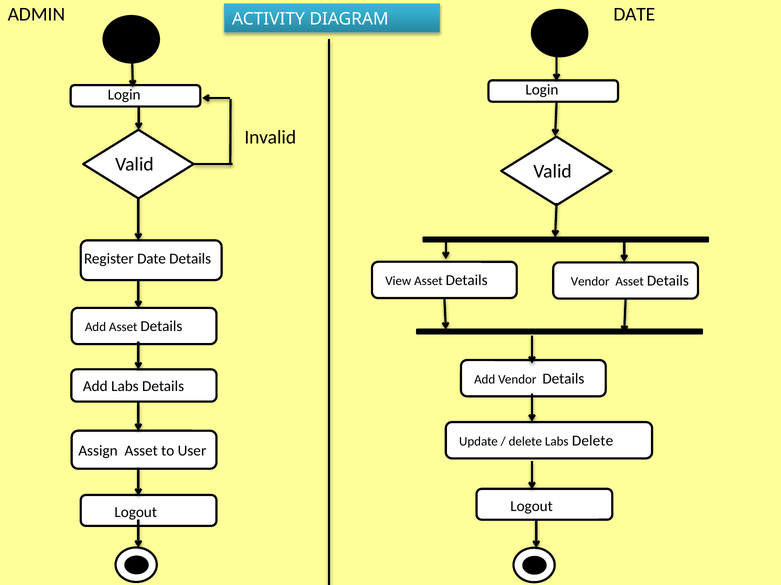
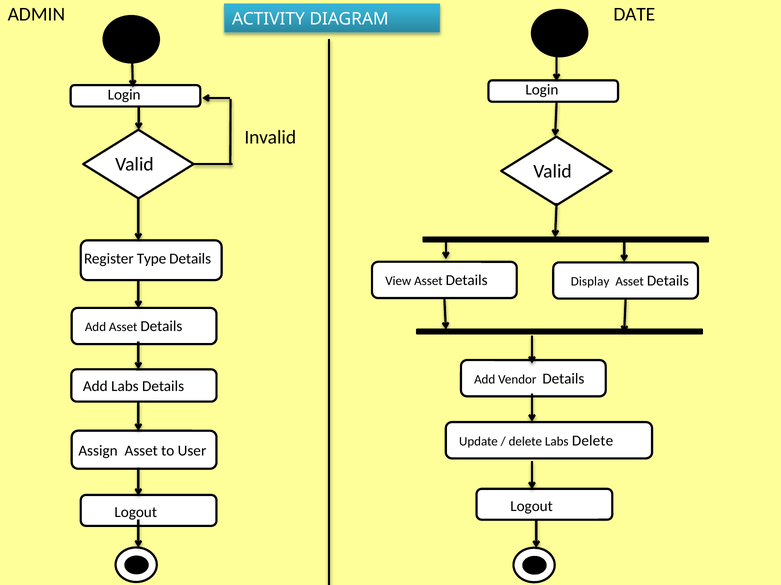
Register Date: Date -> Type (152, 259)
Details Vendor: Vendor -> Display (590, 282)
